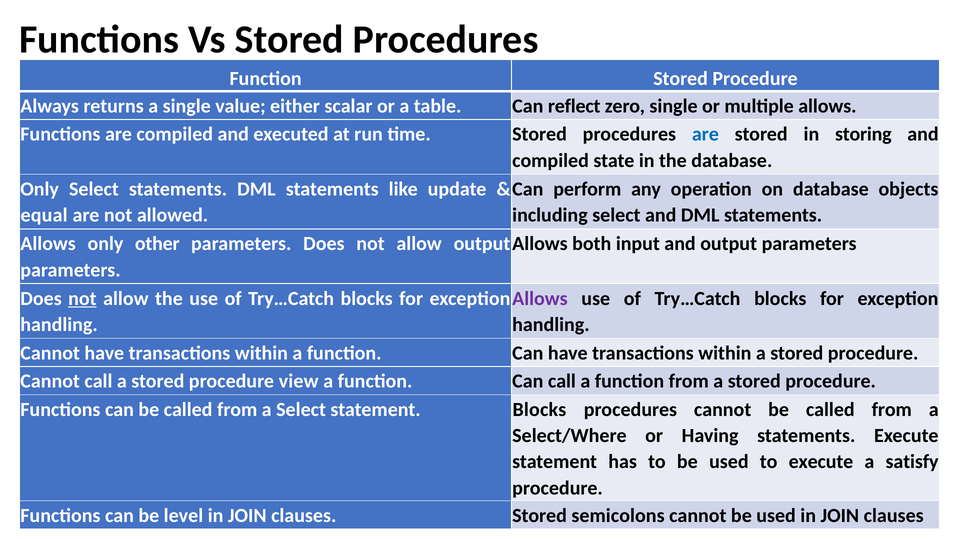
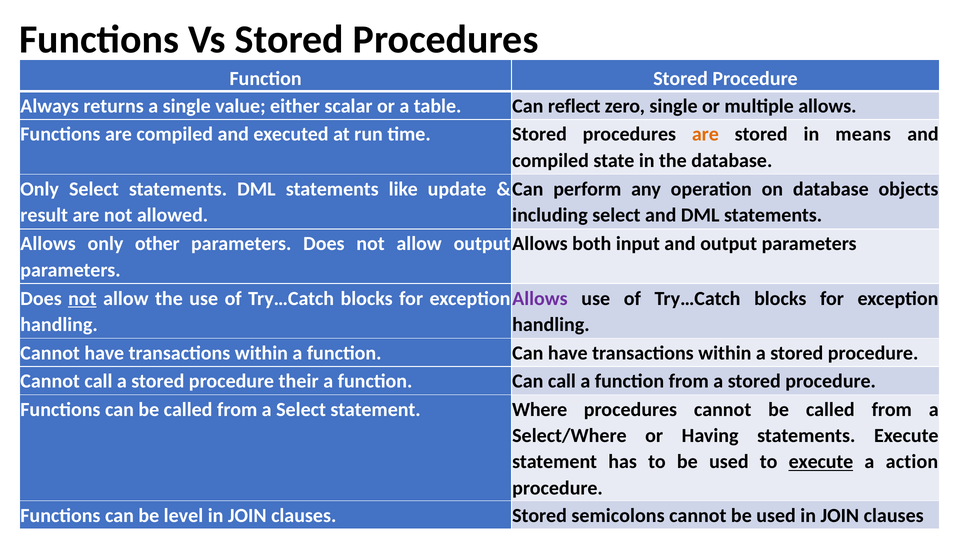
are colour: blue -> orange (705, 135)
storing: storing -> means (863, 135)
equal: equal -> result (44, 215)
view: view -> their (299, 382)
statement Blocks: Blocks -> Where (540, 410)
execute underline: none -> present (821, 462)
satisfy: satisfy -> action (912, 462)
